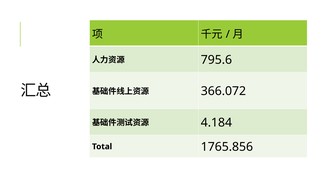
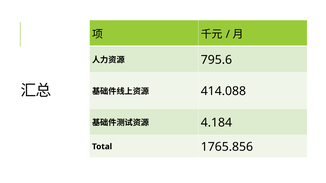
366.072: 366.072 -> 414.088 (223, 91)
